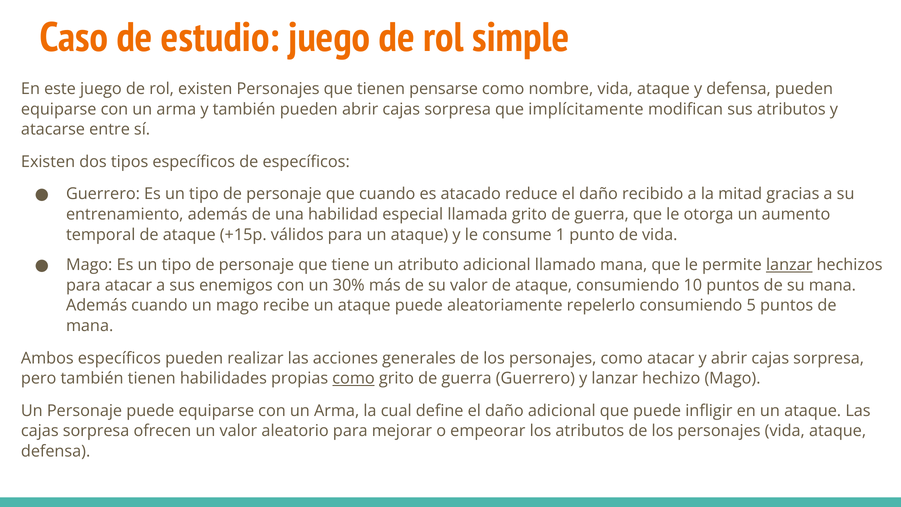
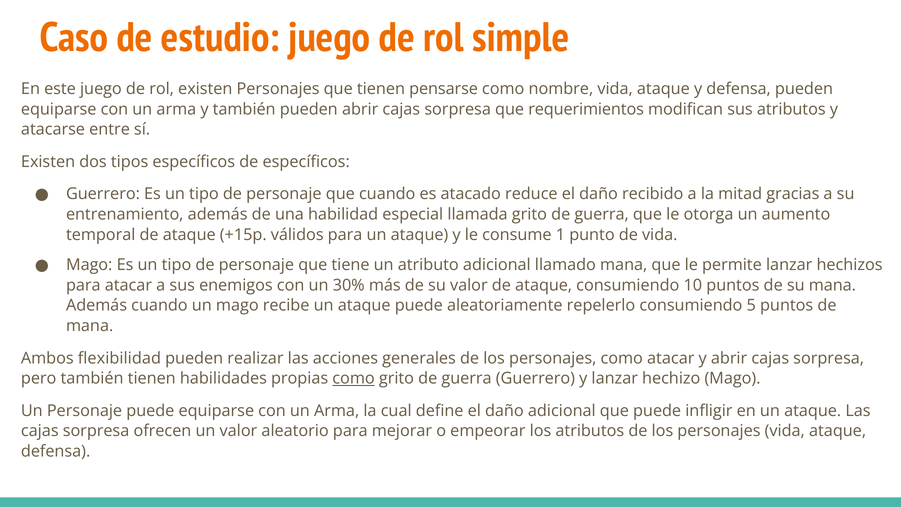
implícitamente: implícitamente -> requerimientos (586, 109)
lanzar underline: present -> none (789, 265)
Ambos específicos: específicos -> flexibilidad (119, 358)
